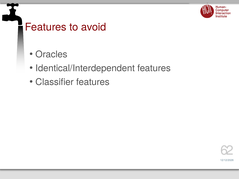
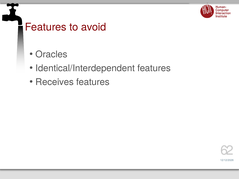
Classifier: Classifier -> Receives (55, 82)
